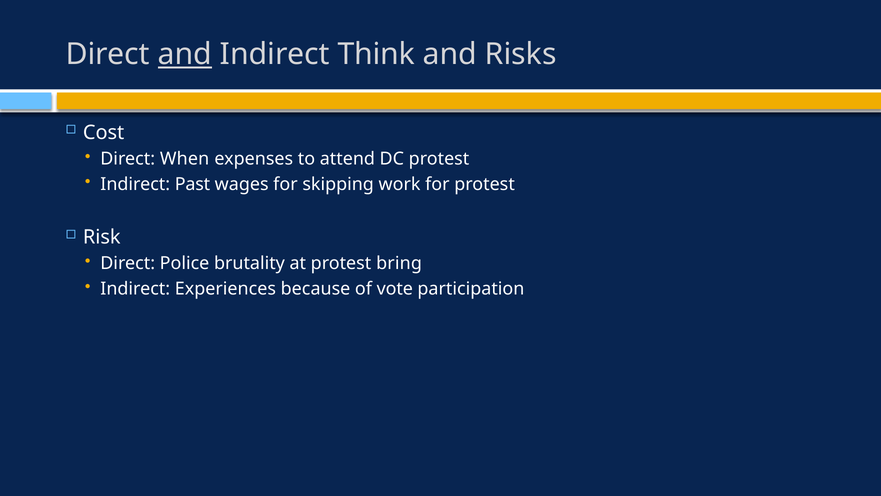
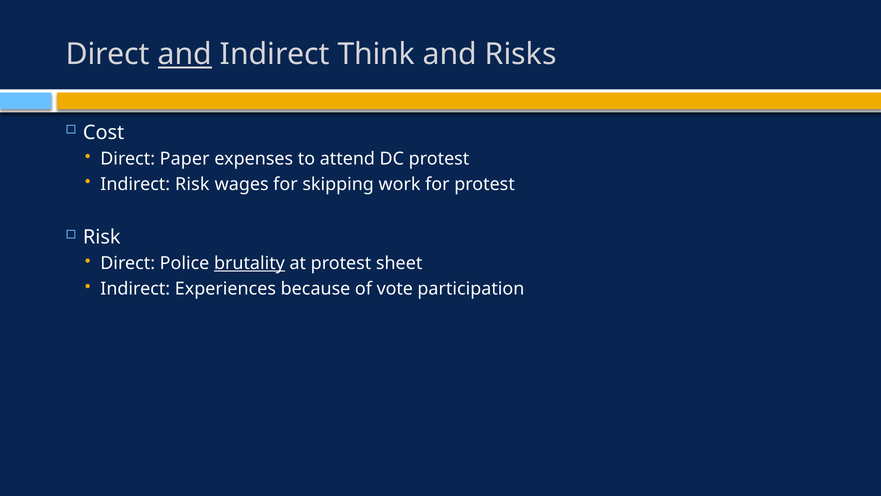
When: When -> Paper (185, 159)
Indirect Past: Past -> Risk (192, 184)
brutality underline: none -> present (249, 263)
bring: bring -> sheet (399, 263)
